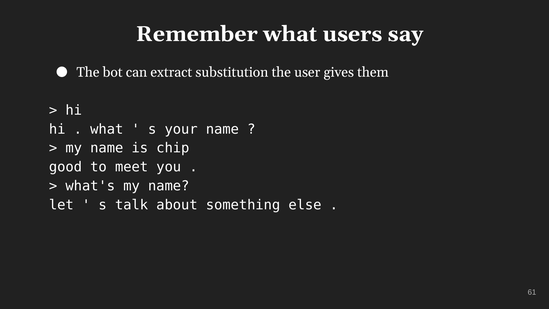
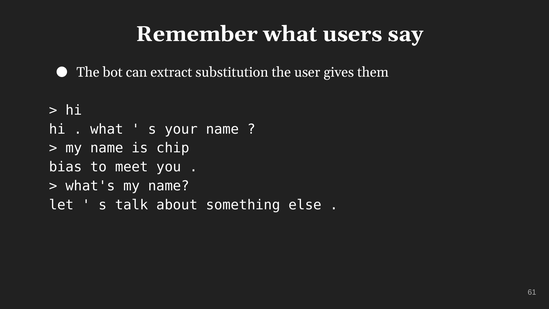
good: good -> bias (65, 167)
